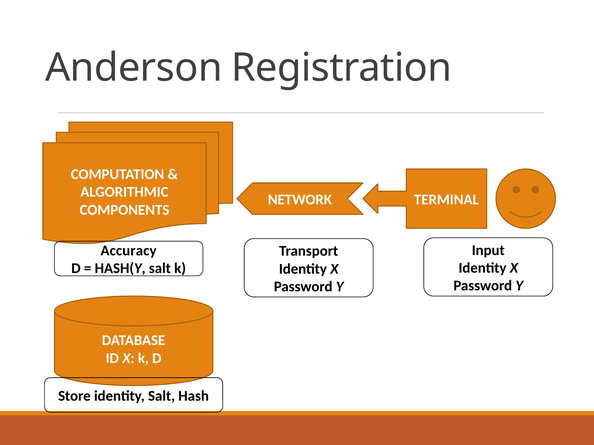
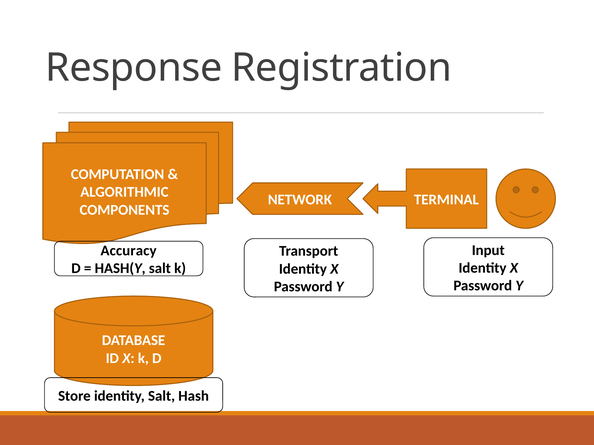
Anderson: Anderson -> Response (134, 68)
